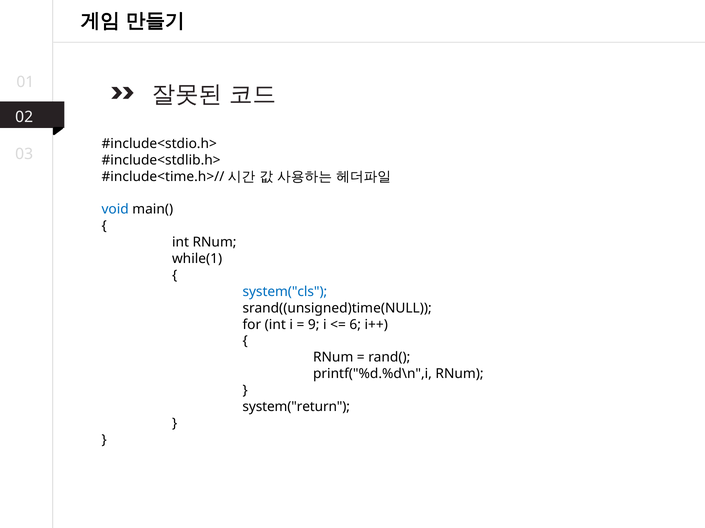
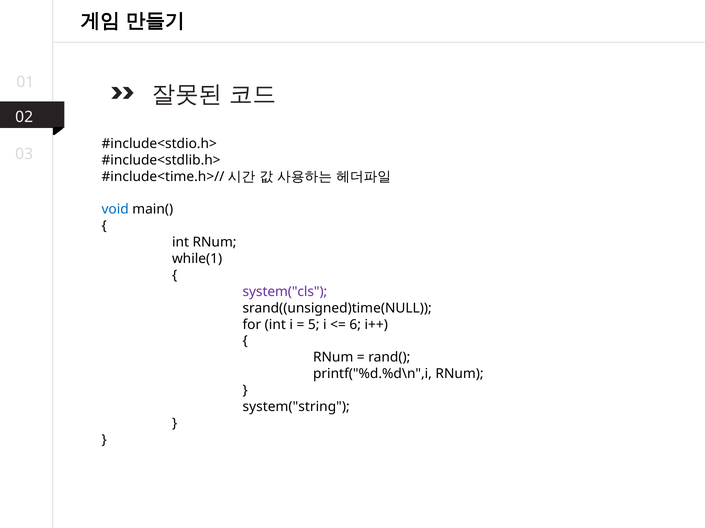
system("cls colour: blue -> purple (285, 292)
9: 9 -> 5 (314, 325)
system("return: system("return -> system("string (296, 407)
